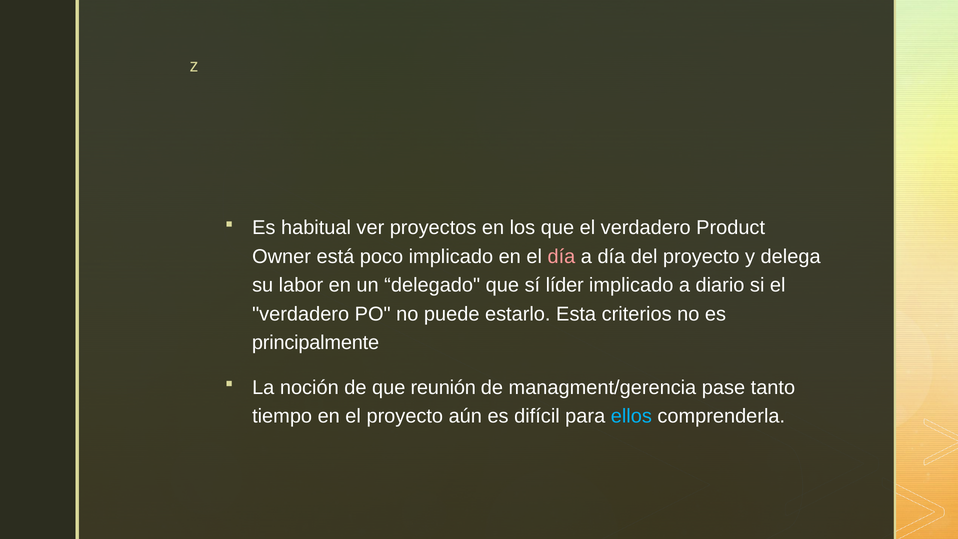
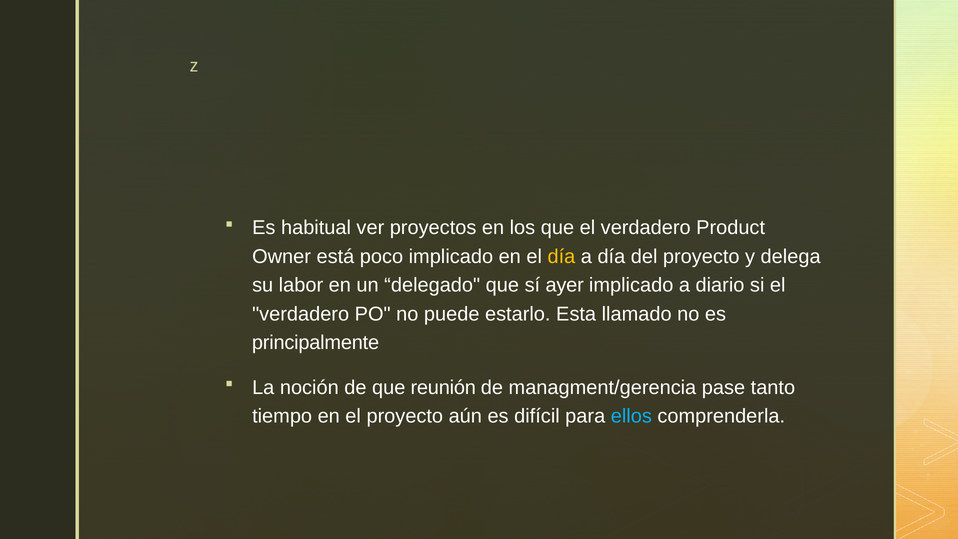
día colour: pink -> yellow (561, 257)
líder: líder -> ayer (565, 285)
criterios: criterios -> llamado (637, 314)
